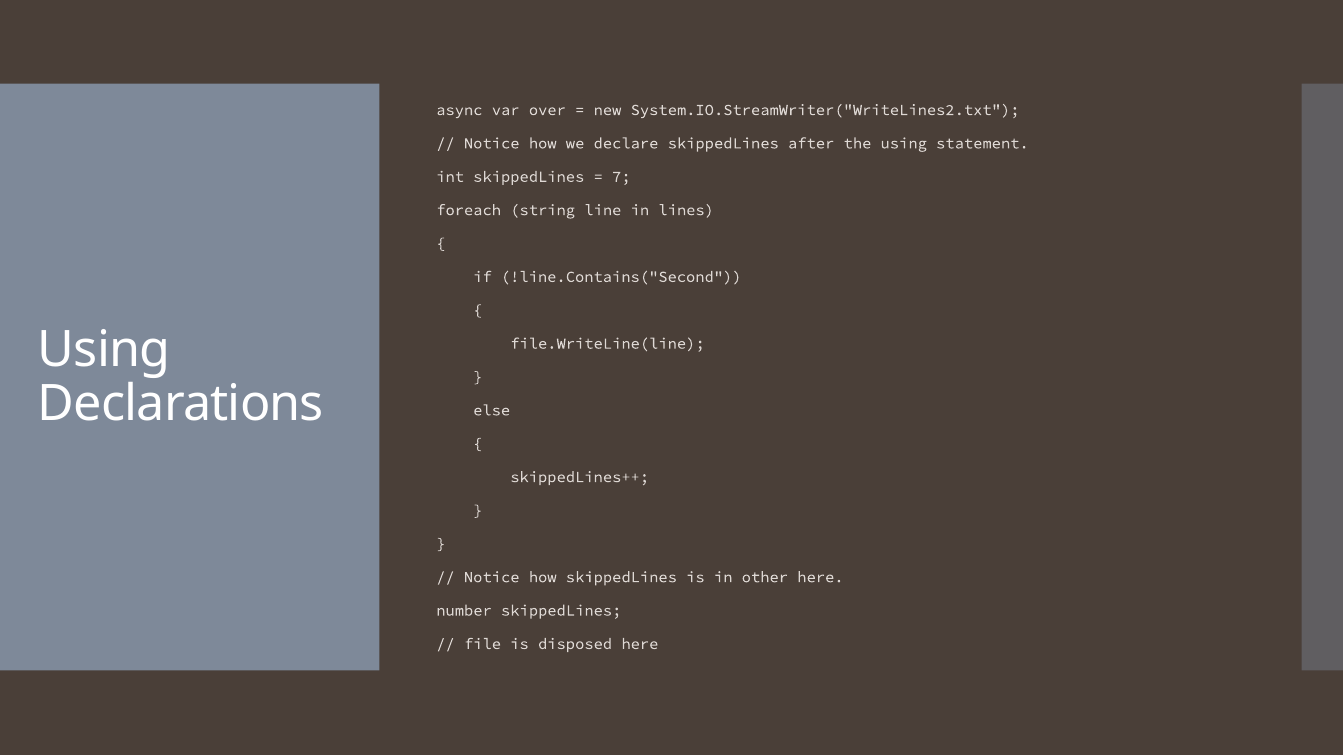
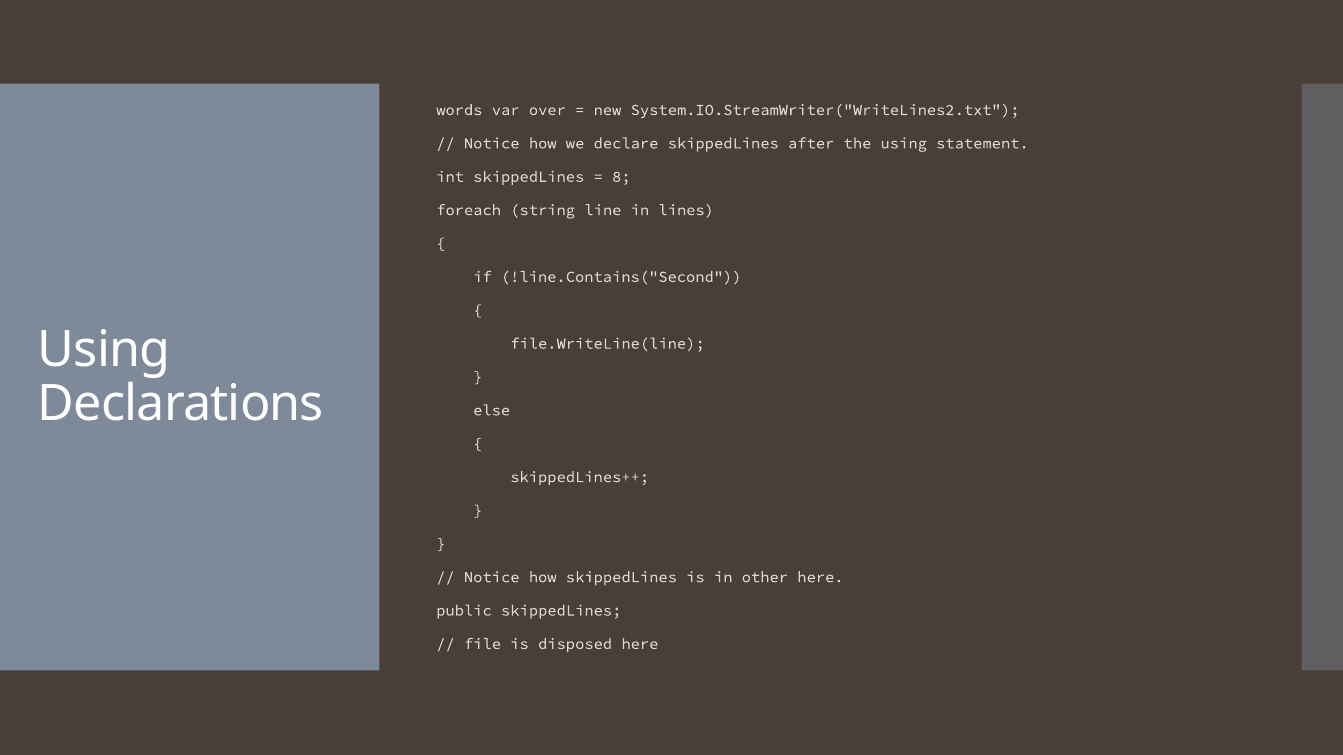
async: async -> words (459, 110)
7: 7 -> 8 (621, 177)
number: number -> public (464, 611)
